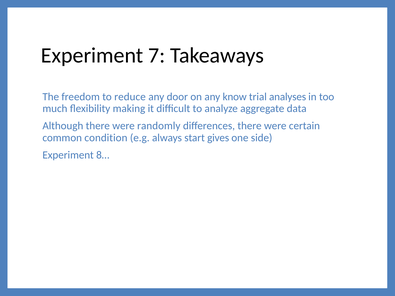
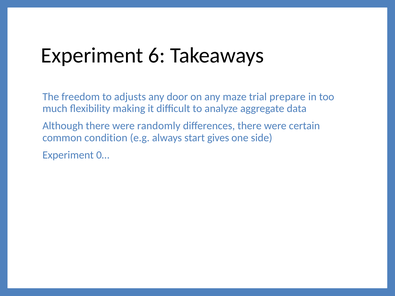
7: 7 -> 6 (157, 55)
reduce: reduce -> adjusts (130, 97)
know: know -> maze (235, 97)
analyses: analyses -> prepare (287, 97)
8…: 8… -> 0… (103, 155)
